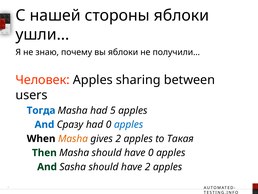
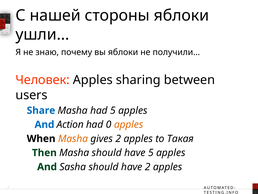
Тогда: Тогда -> Share (41, 110)
Сразу: Сразу -> Action (70, 124)
apples colour: blue -> orange (129, 124)
have 0: 0 -> 5 (151, 152)
